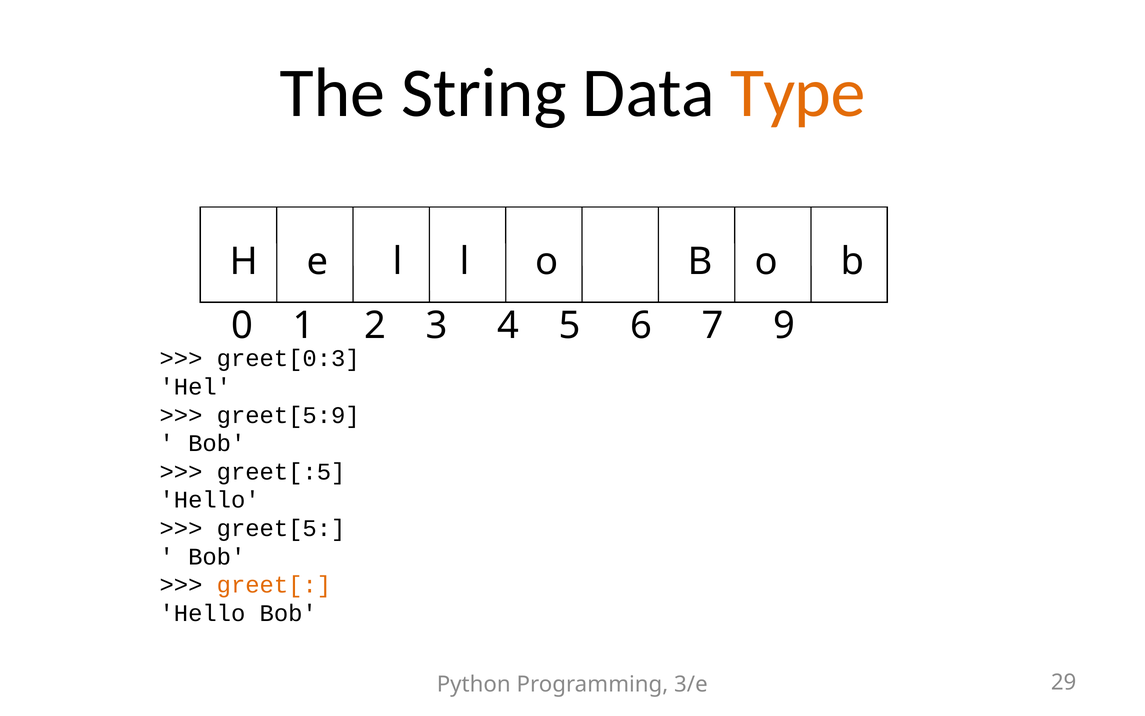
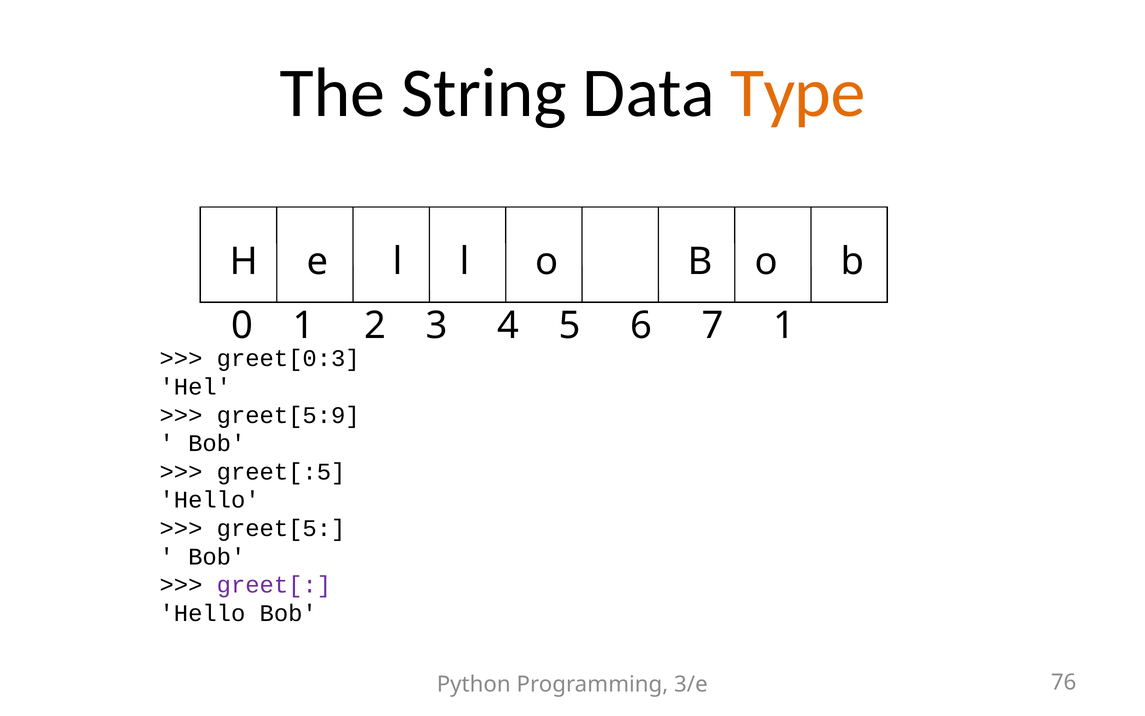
7 9: 9 -> 1 (784, 325)
greet[ colour: orange -> purple (274, 585)
29: 29 -> 76 (1064, 682)
